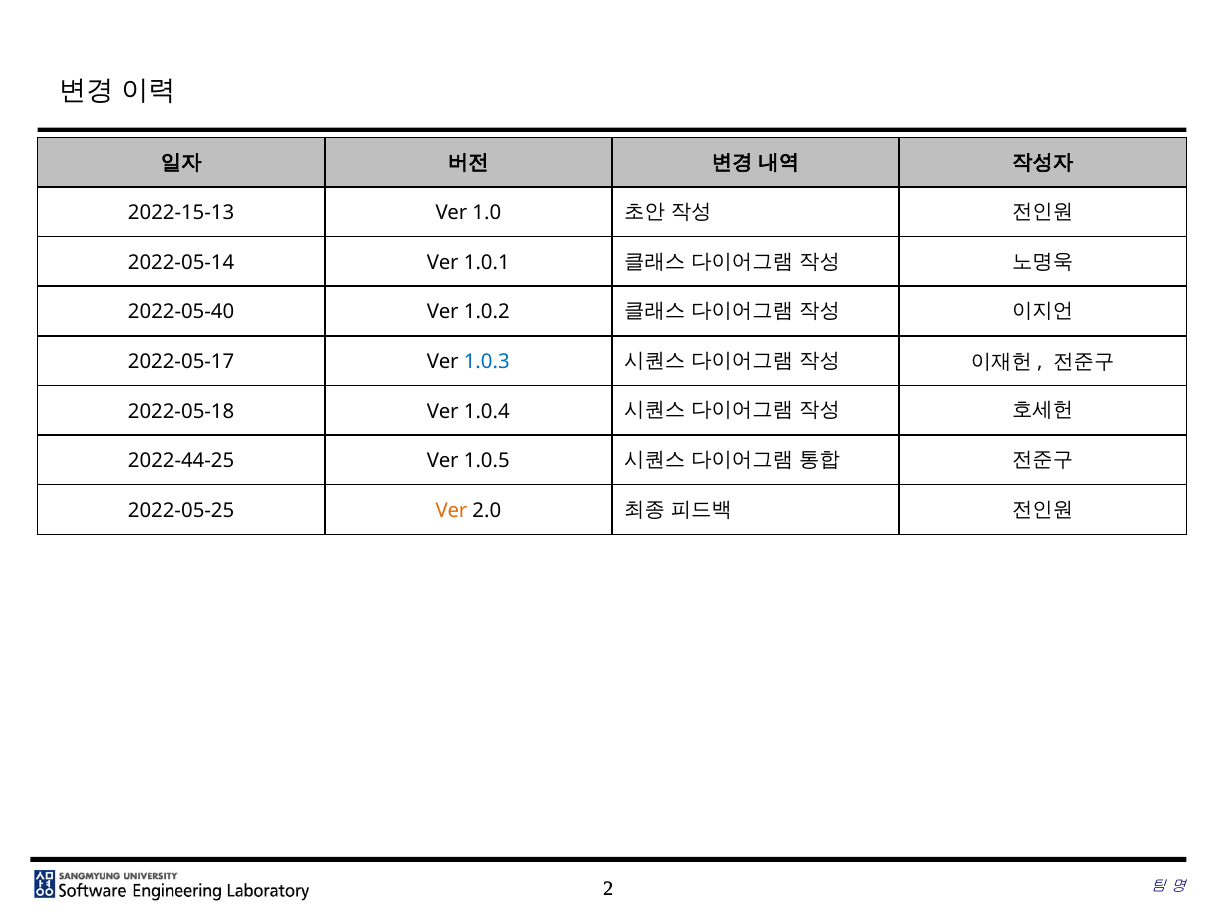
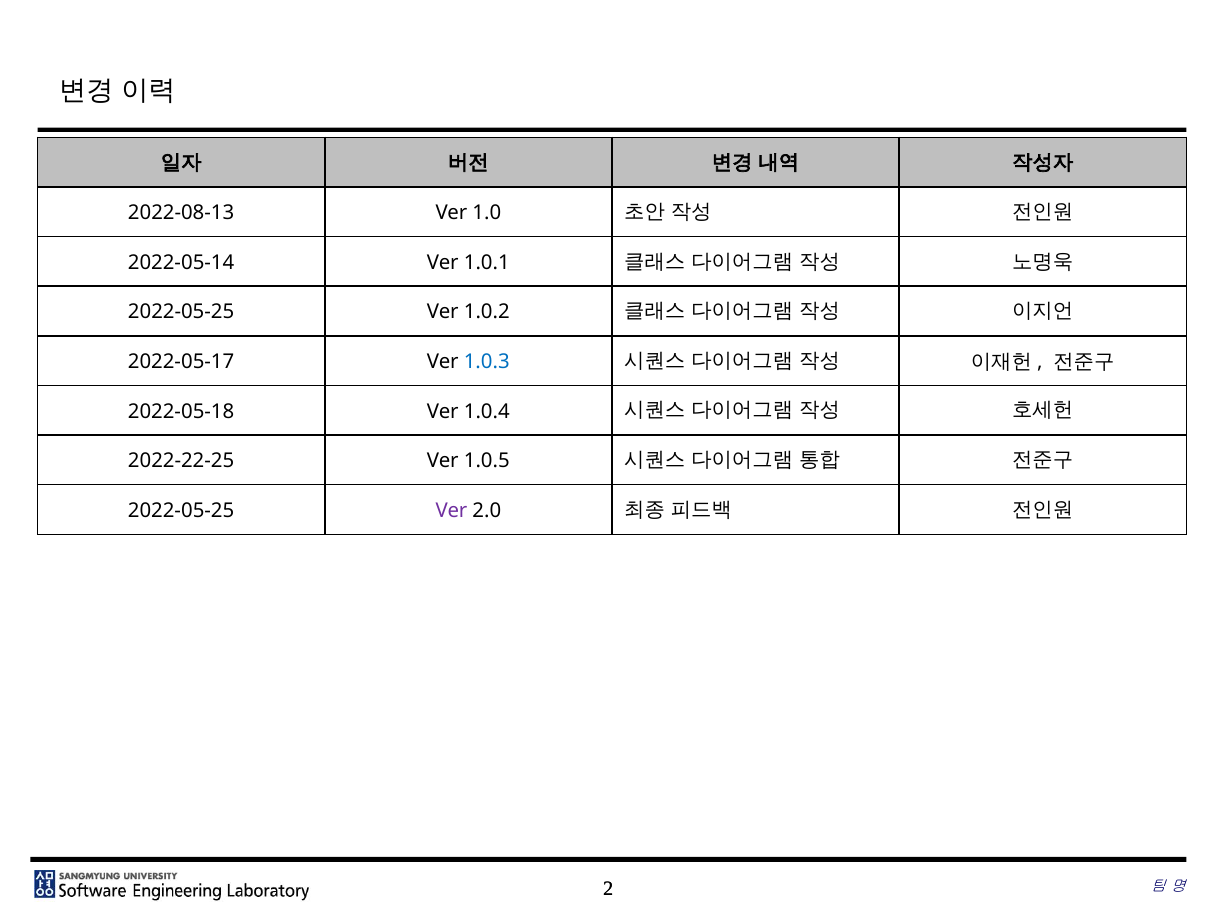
2022-15-13: 2022-15-13 -> 2022-08-13 (181, 213)
2022-05-40: 2022-05-40 -> 2022-05-25 (181, 312)
2022-44-25: 2022-44-25 -> 2022-22-25 (181, 461)
Ver colour: orange -> purple (451, 511)
